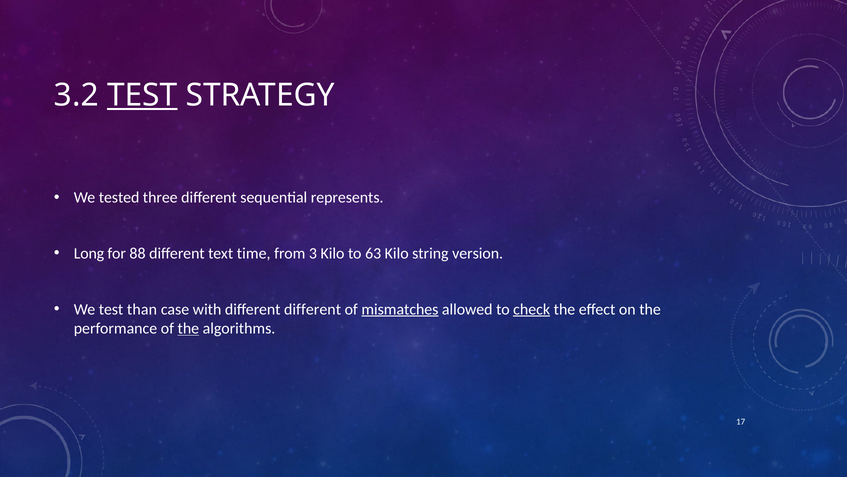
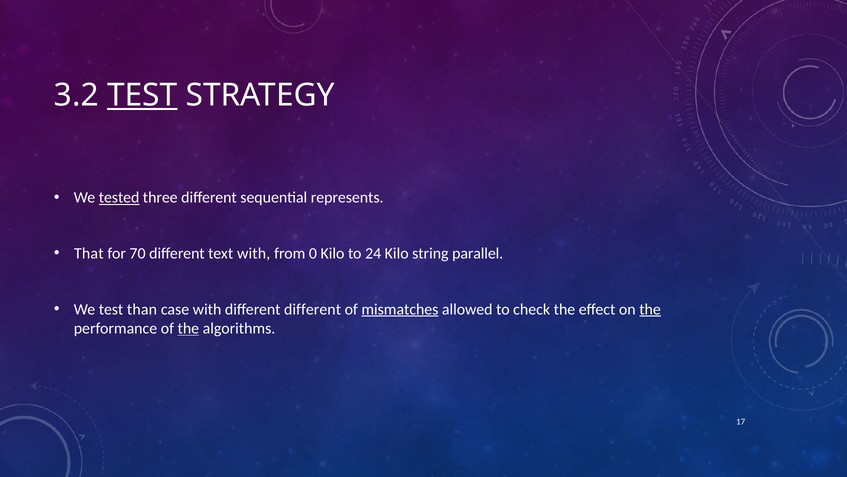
tested underline: none -> present (119, 197)
Long: Long -> That (89, 253)
88: 88 -> 70 (138, 253)
text time: time -> with (254, 253)
3: 3 -> 0 (313, 253)
63: 63 -> 24 (373, 253)
version: version -> parallel (478, 253)
check underline: present -> none (532, 309)
the underline: none -> present (650, 309)
